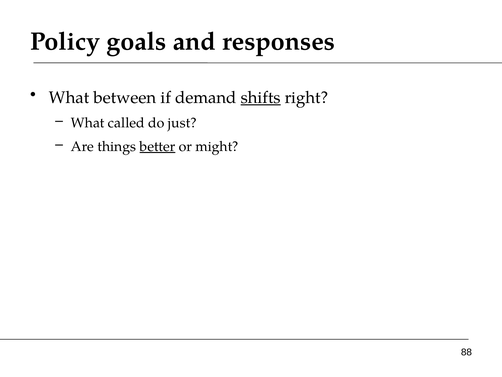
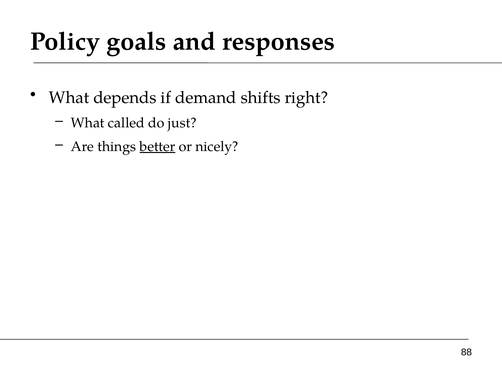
between: between -> depends (125, 97)
shifts underline: present -> none (261, 97)
might: might -> nicely (217, 146)
